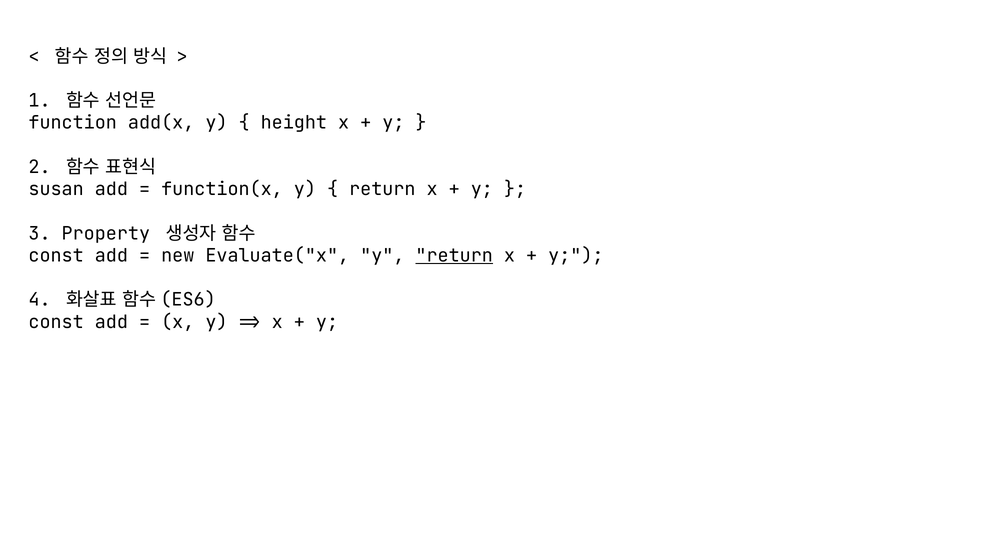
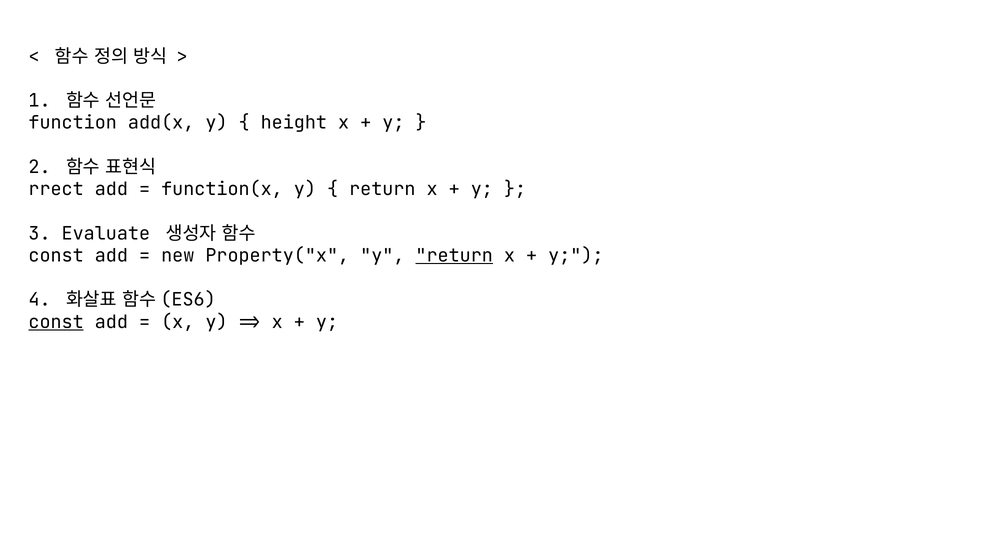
susan: susan -> rrect (56, 189)
Property: Property -> Evaluate (106, 233)
Evaluate("x: Evaluate("x -> Property("x (277, 256)
const underline: none -> present (56, 322)
